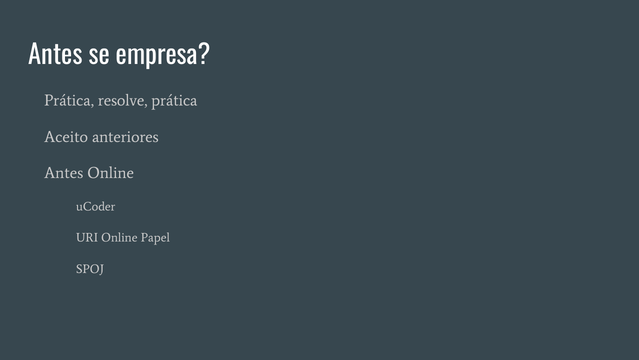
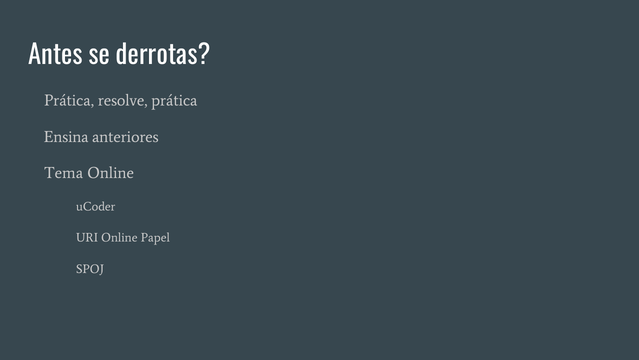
empresa: empresa -> derrotas (163, 55)
Aceito: Aceito -> Ensina (66, 137)
Antes: Antes -> Tema (64, 173)
